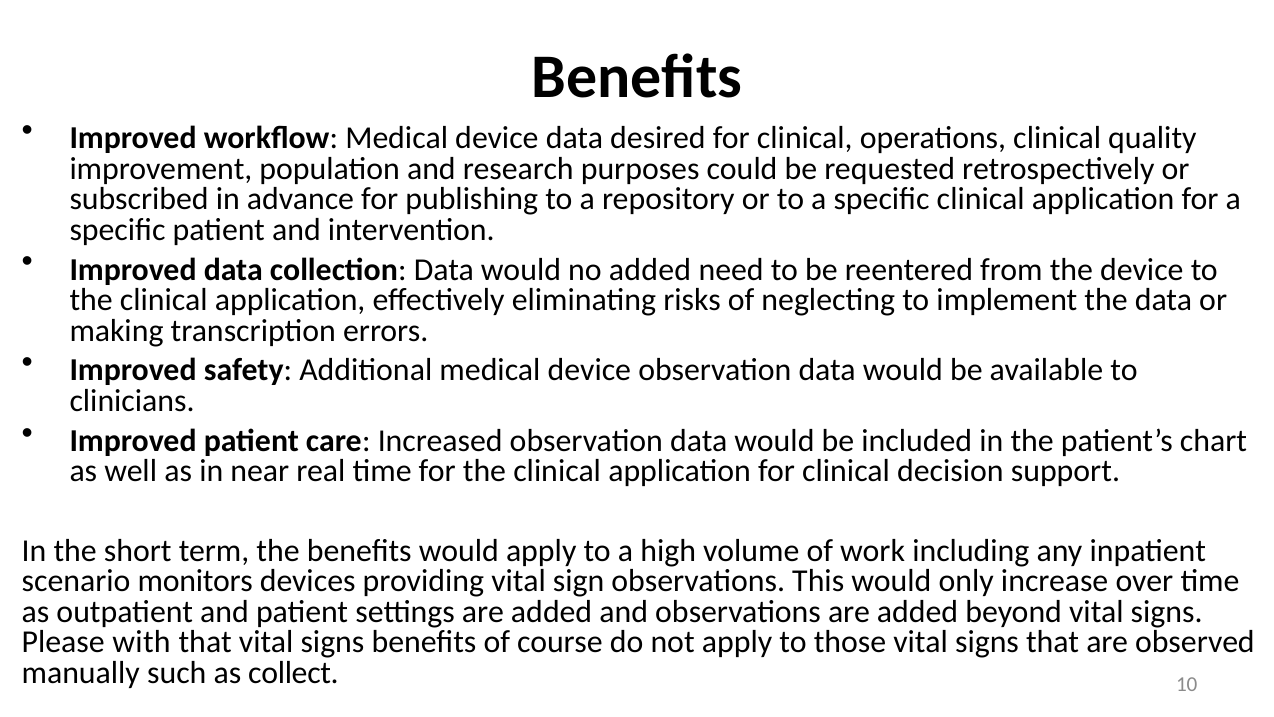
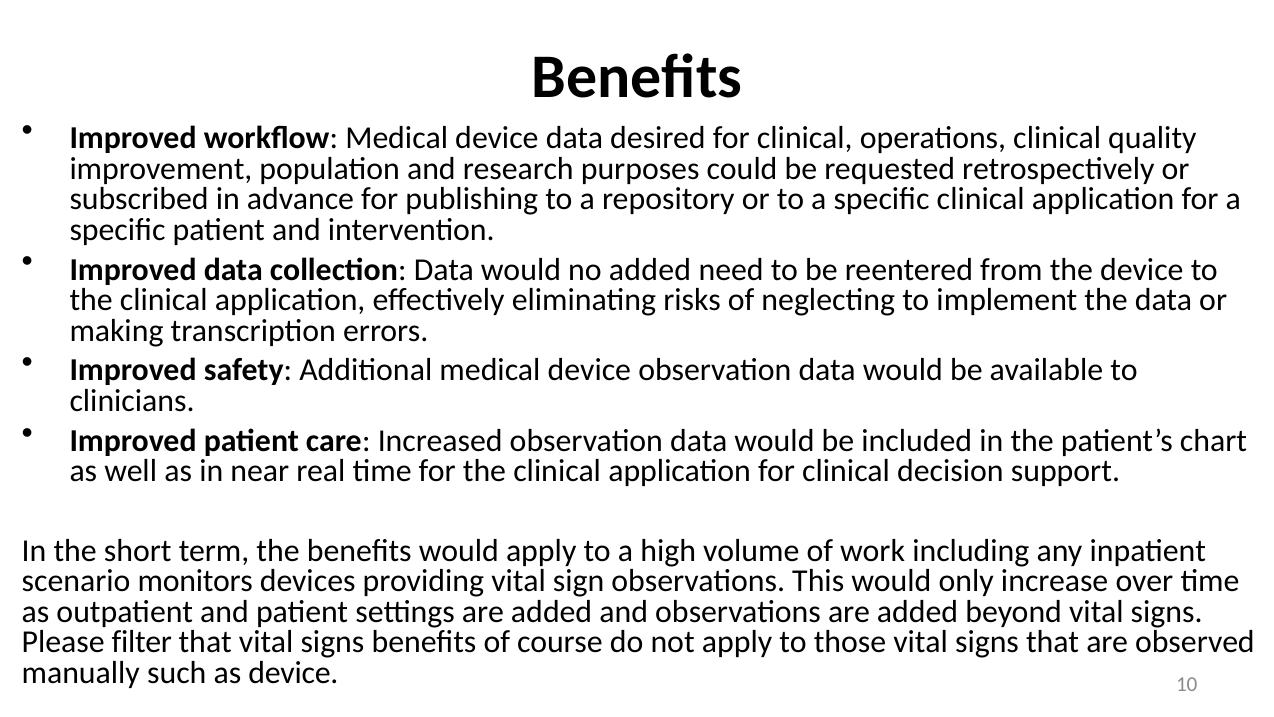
with: with -> filter (142, 642)
as collect: collect -> device (293, 673)
